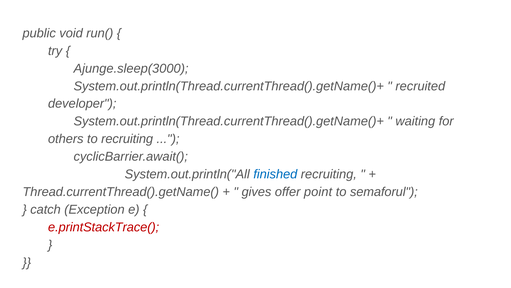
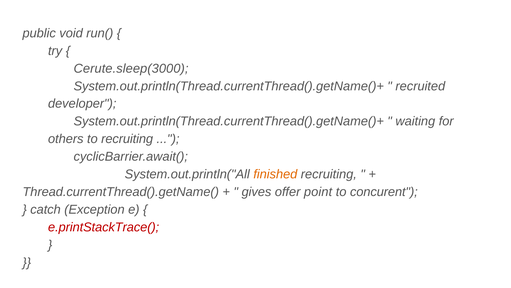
Ajunge.sleep(3000: Ajunge.sleep(3000 -> Cerute.sleep(3000 (131, 68)
finished colour: blue -> orange (275, 174)
semaforul: semaforul -> concurent (384, 192)
